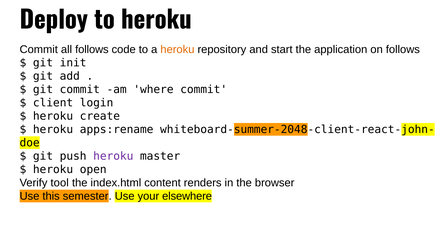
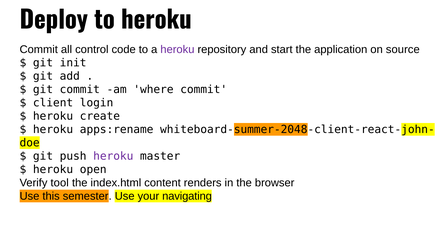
all follows: follows -> control (92, 50)
heroku colour: orange -> purple (177, 50)
on follows: follows -> source (403, 50)
elsewhere: elsewhere -> navigating (187, 196)
